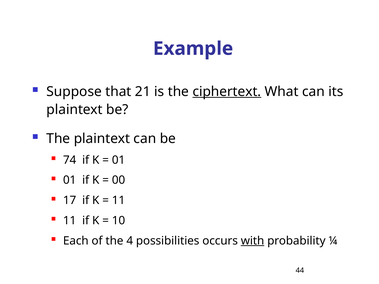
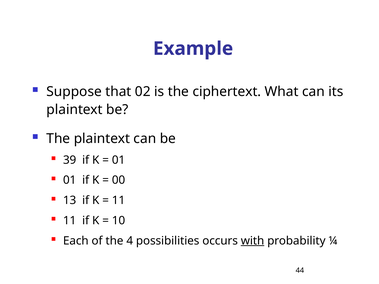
21: 21 -> 02 (143, 92)
ciphertext underline: present -> none (227, 92)
74: 74 -> 39 (70, 160)
17: 17 -> 13 (70, 200)
